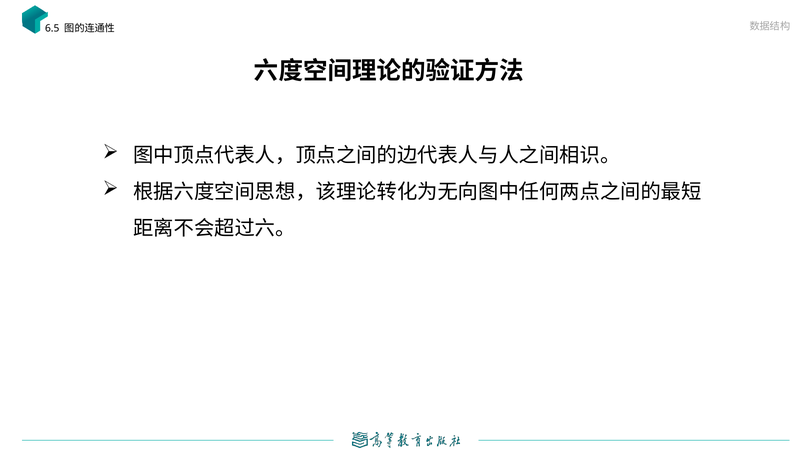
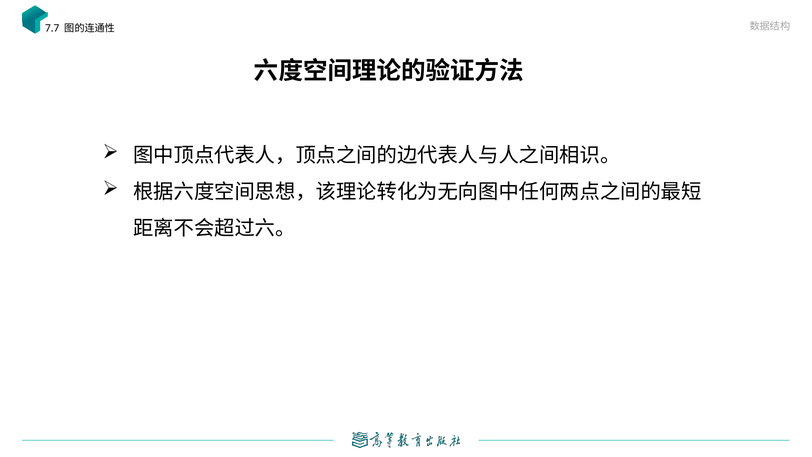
6.5: 6.5 -> 7.7 (52, 28)
